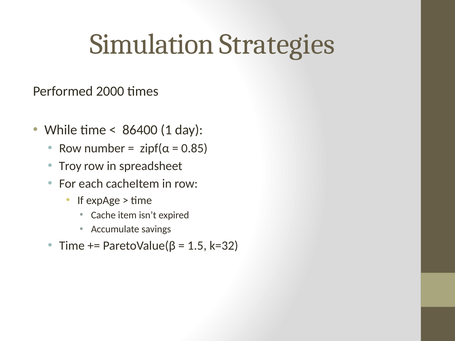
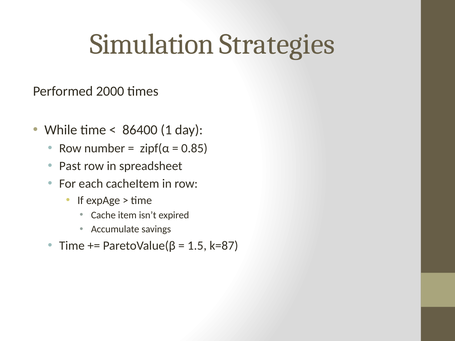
Troy: Troy -> Past (70, 166)
k=32: k=32 -> k=87 (224, 246)
